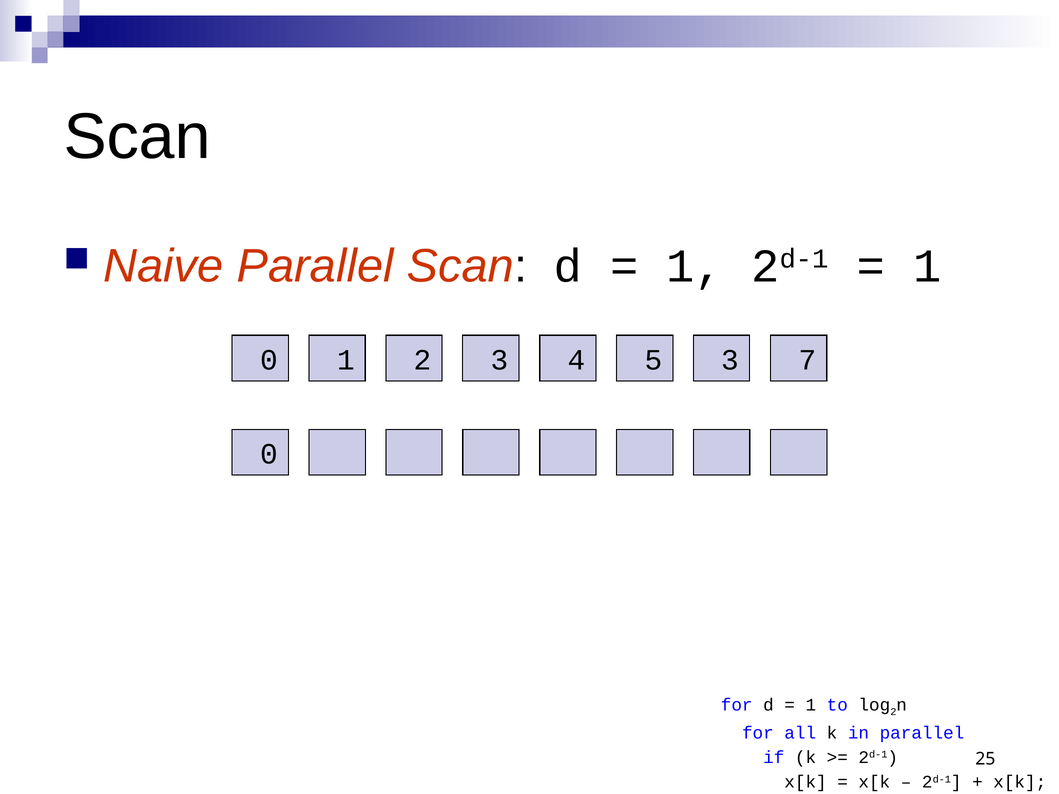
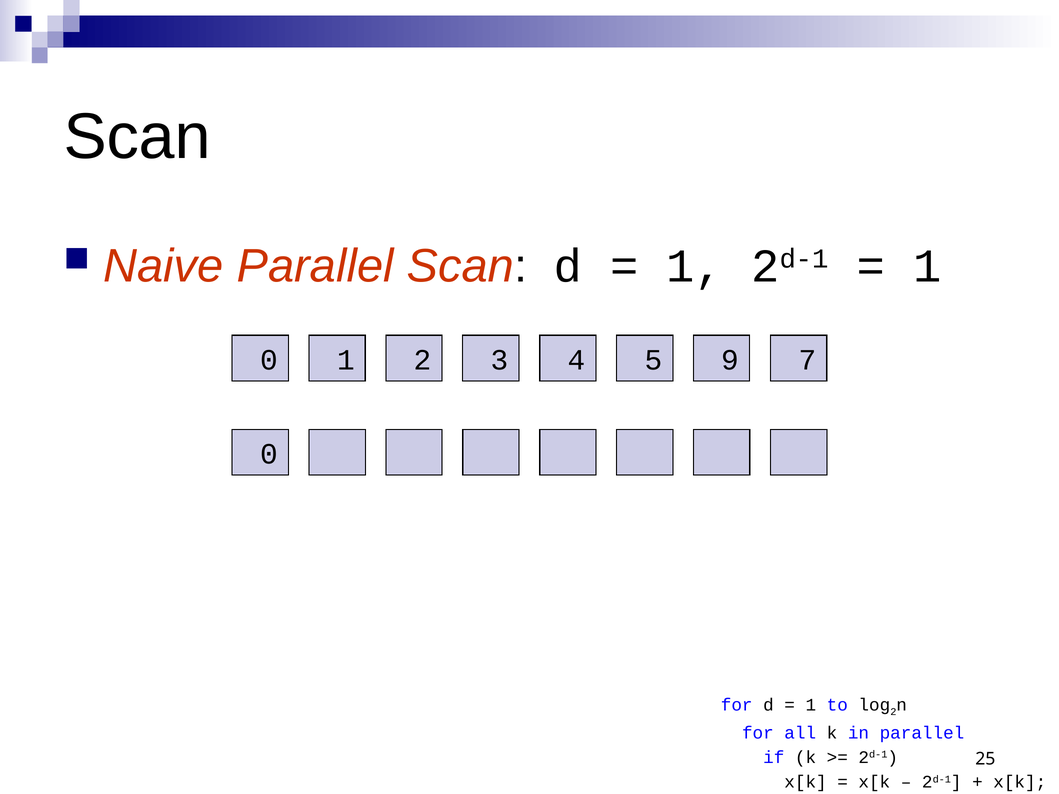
4 3: 3 -> 9 (730, 360)
